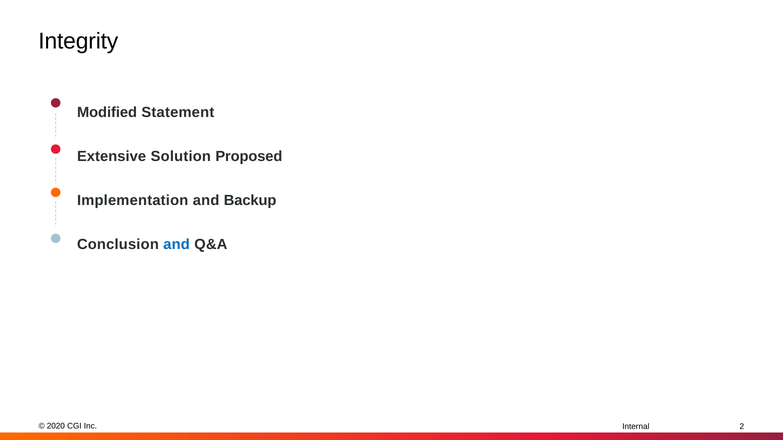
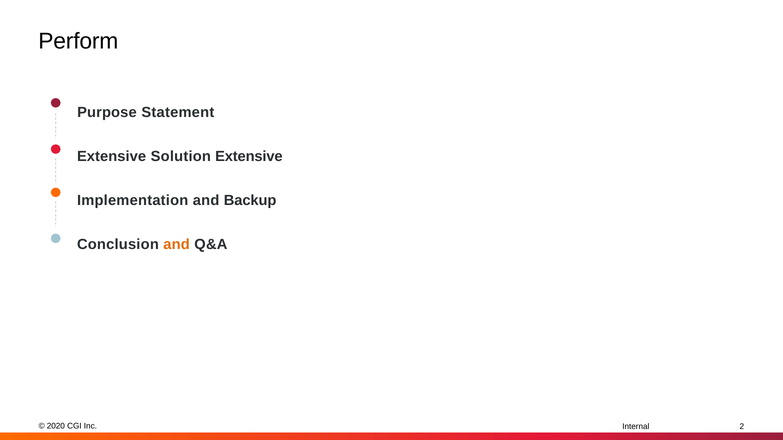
Integrity: Integrity -> Perform (78, 41)
Modified: Modified -> Purpose (107, 113)
Solution Proposed: Proposed -> Extensive (249, 157)
and colour: blue -> orange (177, 245)
